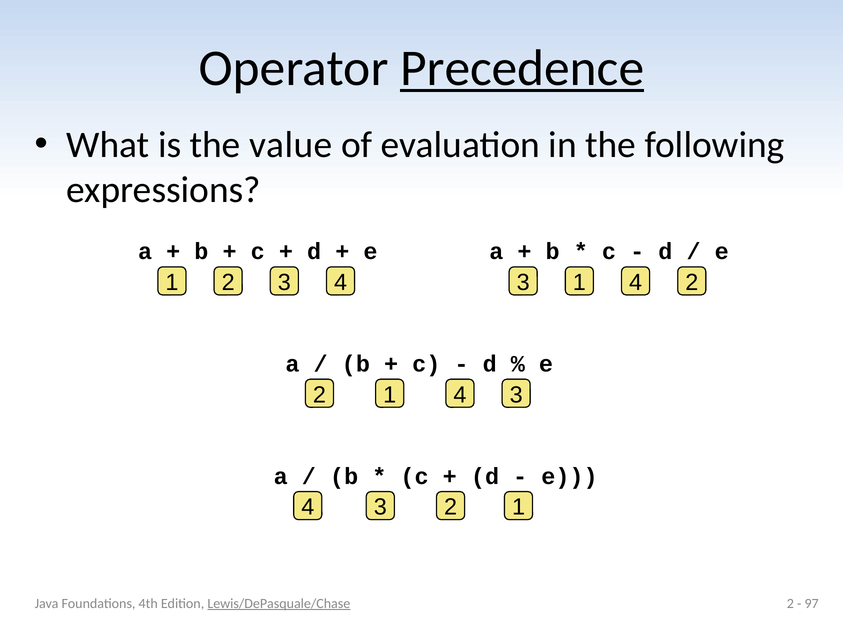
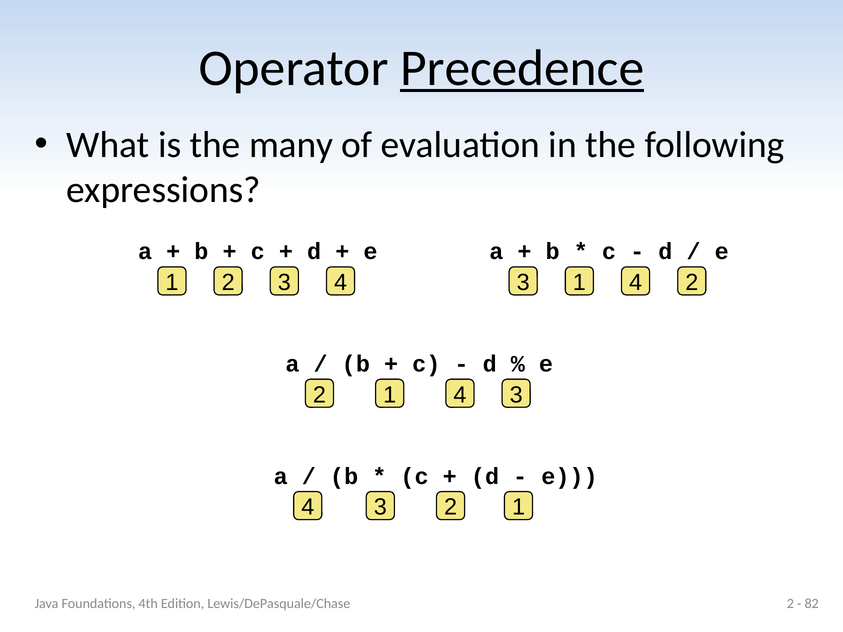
value: value -> many (291, 145)
Lewis/DePasquale/Chase underline: present -> none (279, 604)
97: 97 -> 82 (812, 604)
